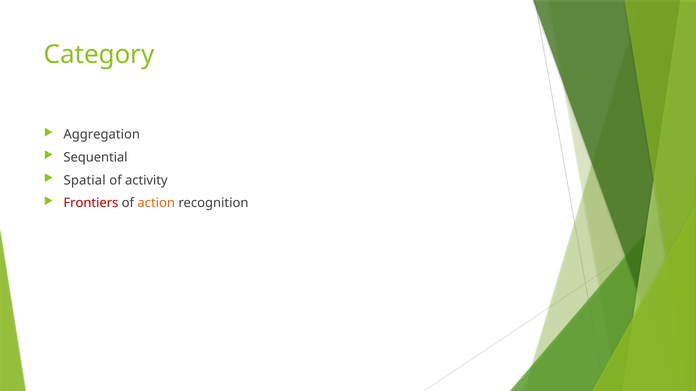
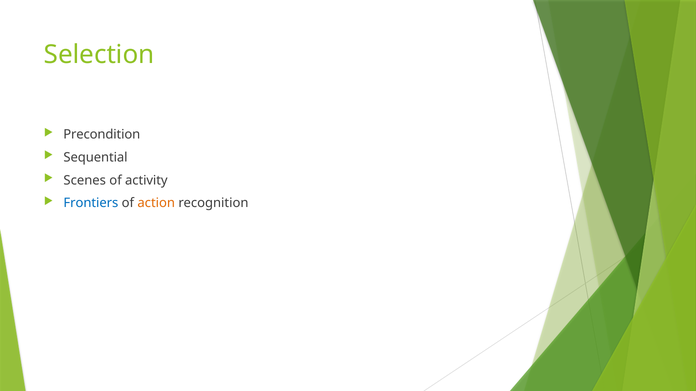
Category: Category -> Selection (99, 55)
Aggregation: Aggregation -> Precondition (102, 135)
Spatial: Spatial -> Scenes (85, 181)
Frontiers colour: red -> blue (91, 203)
